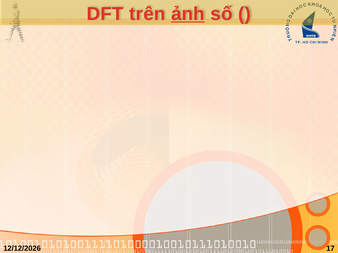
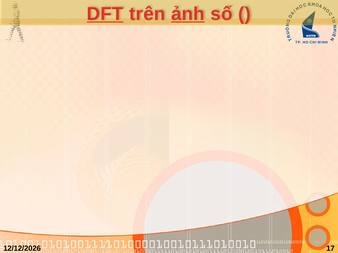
DFT underline: none -> present (105, 14)
